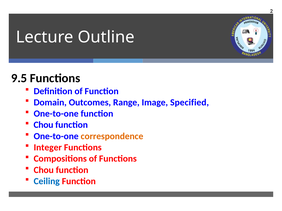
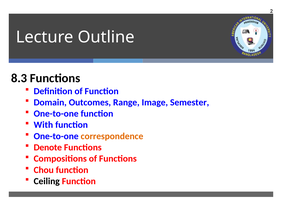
9.5: 9.5 -> 8.3 (19, 78)
Specified: Specified -> Semester (190, 103)
Chou: Chou -> With (43, 125)
Integer: Integer -> Denote (48, 148)
Ceiling colour: blue -> black (47, 182)
